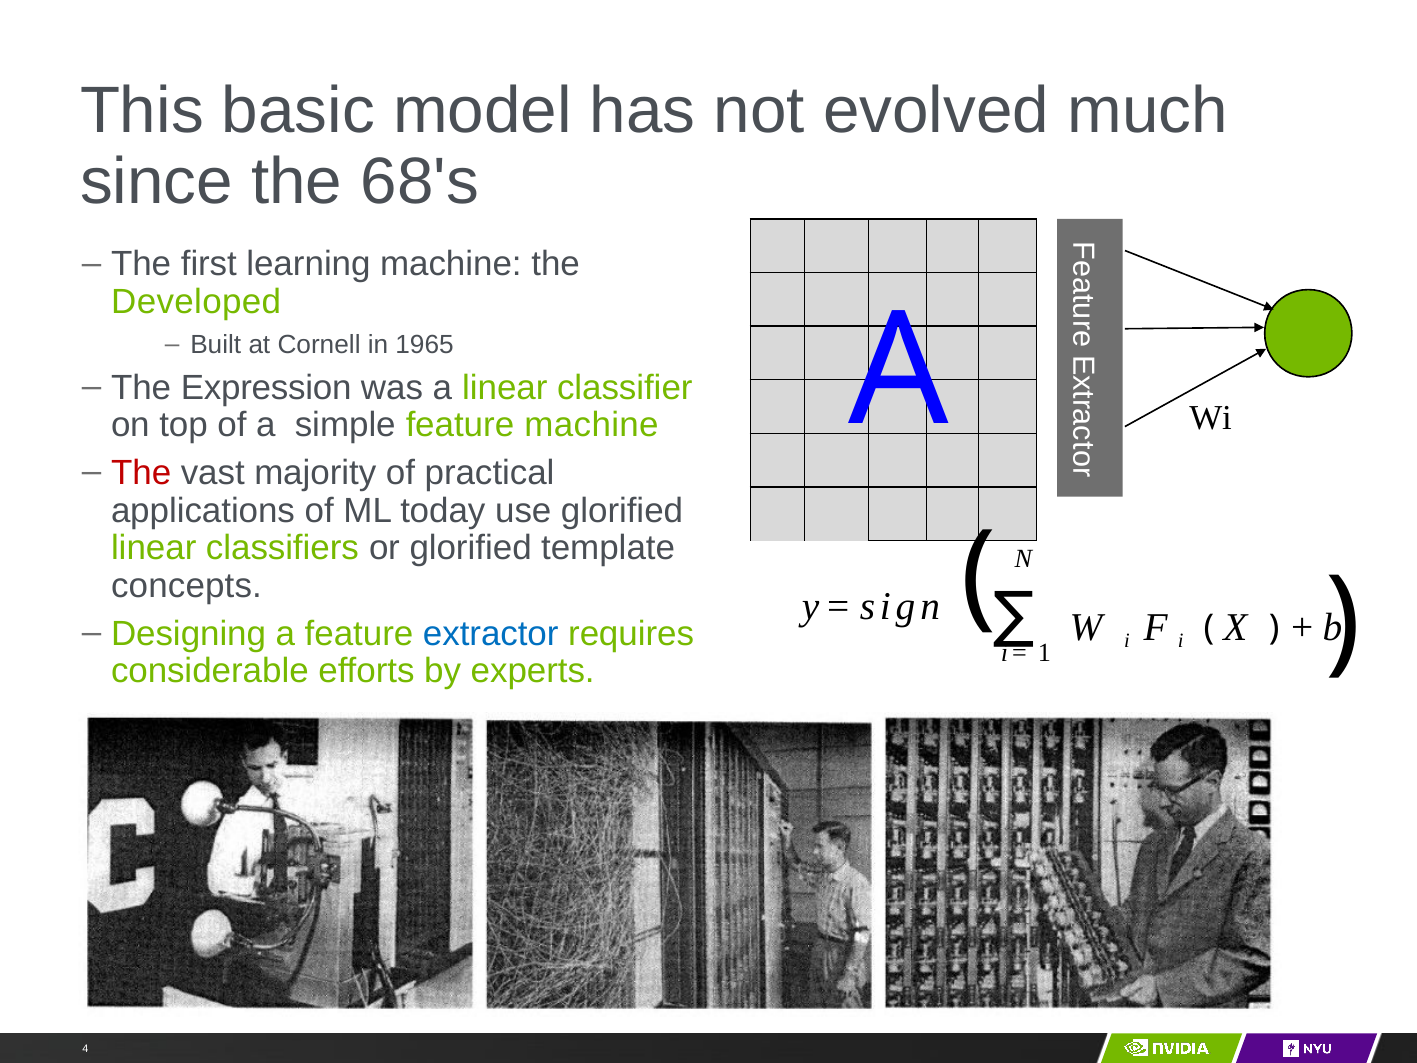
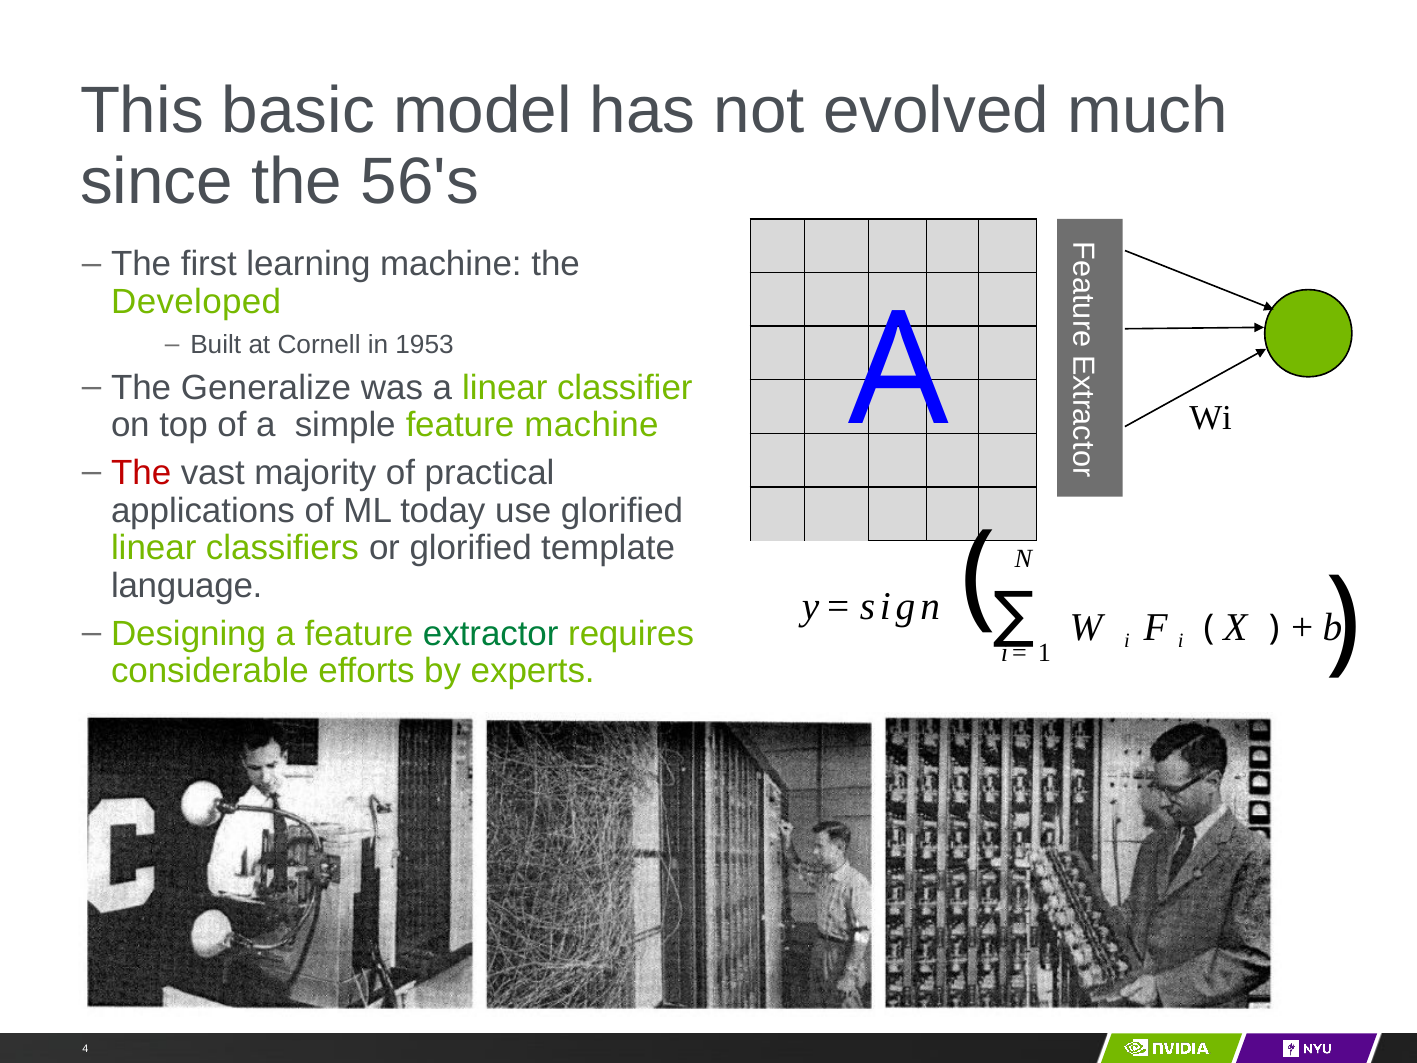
68's: 68's -> 56's (420, 181)
1965: 1965 -> 1953 (425, 345)
Expression: Expression -> Generalize (266, 387)
concepts: concepts -> language (187, 586)
extractor colour: blue -> green (491, 633)
